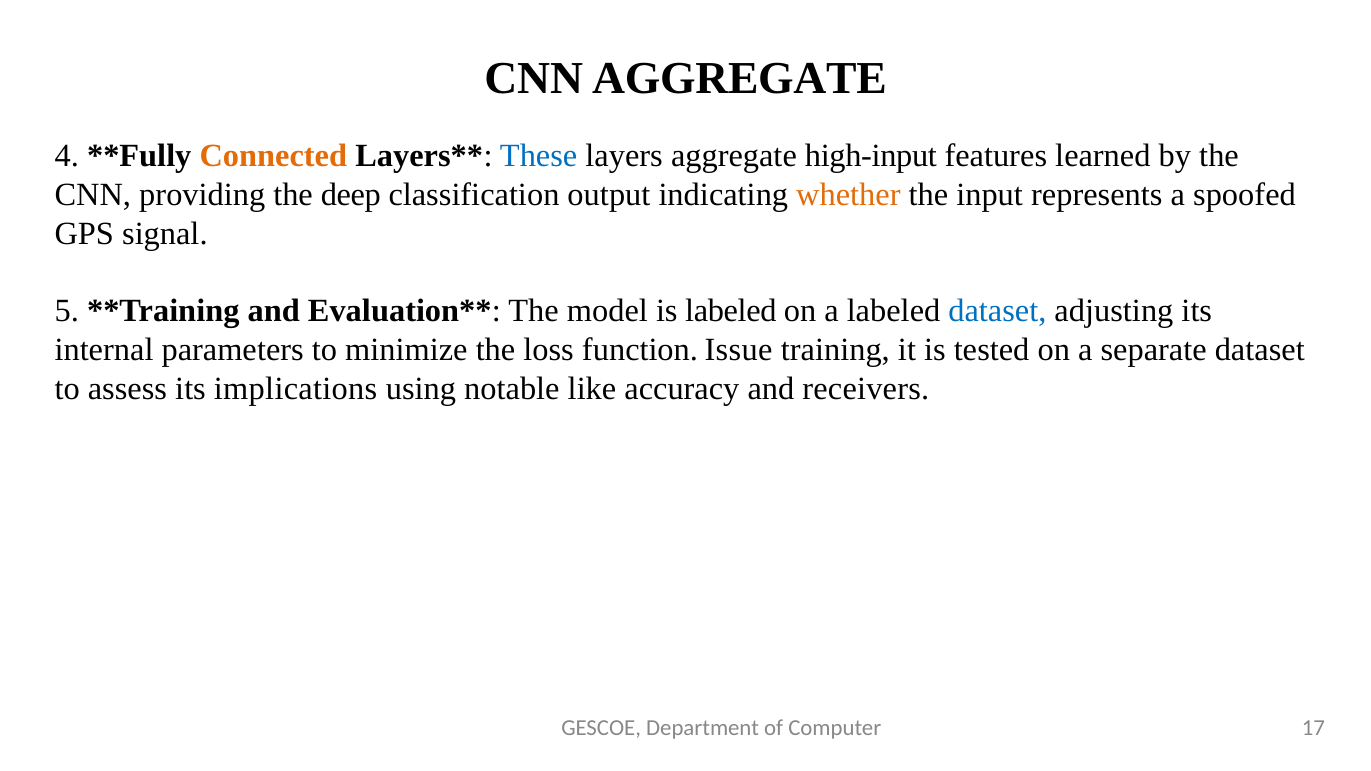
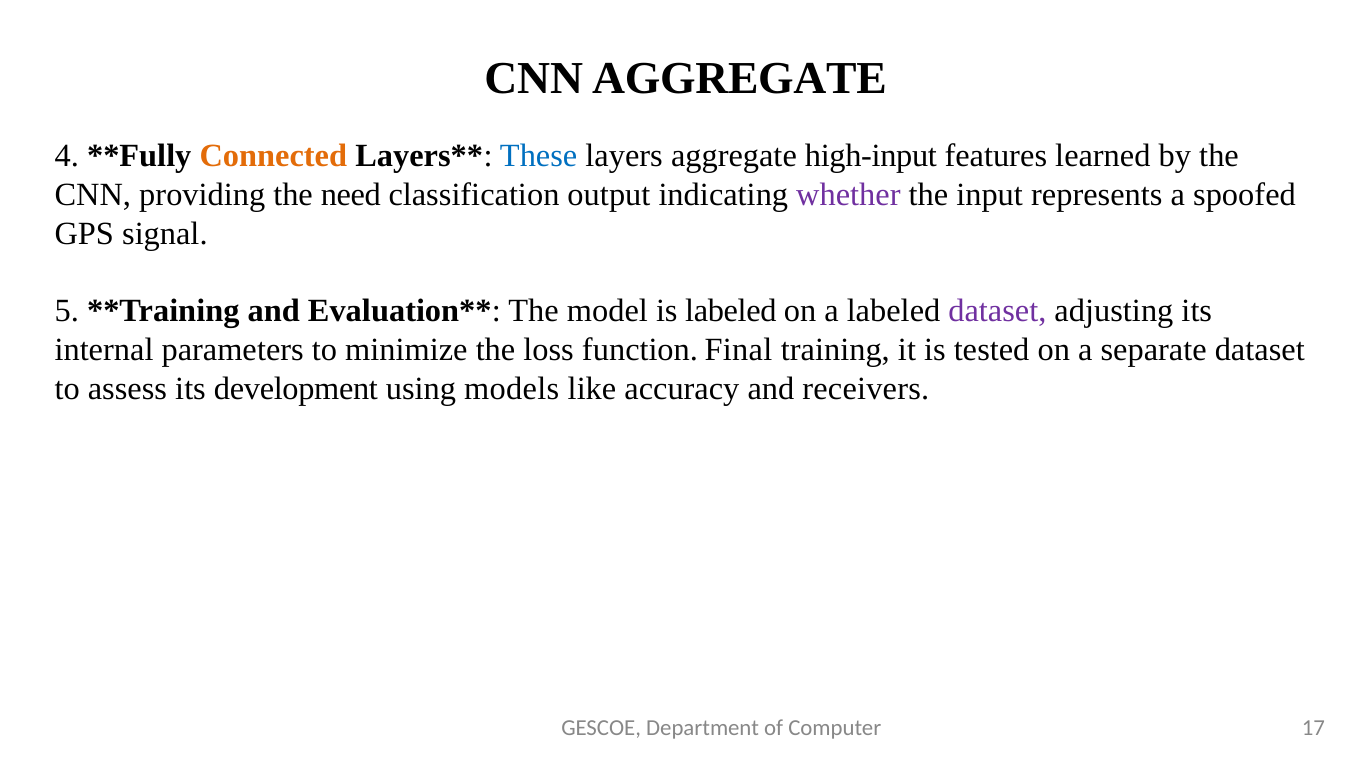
deep: deep -> need (351, 195)
whether colour: orange -> purple (848, 195)
dataset colour: blue -> purple (997, 311)
Issue: Issue -> Final (738, 350)
implications: implications -> development (296, 389)
notable: notable -> models (512, 389)
